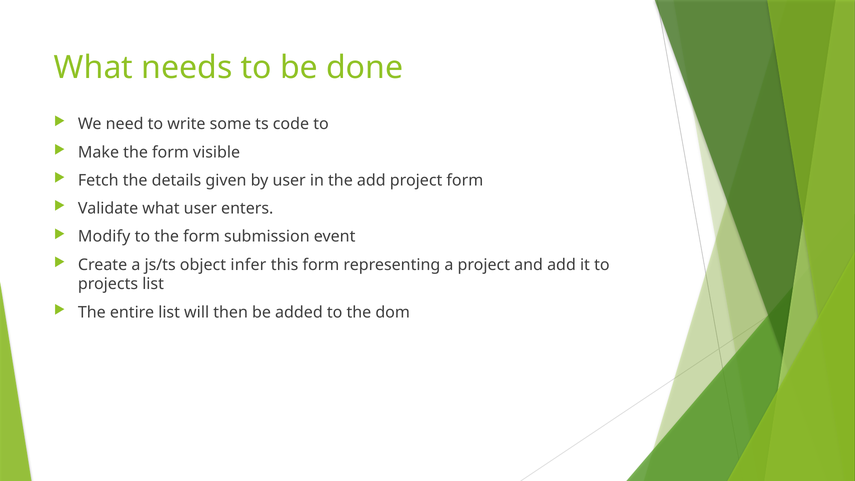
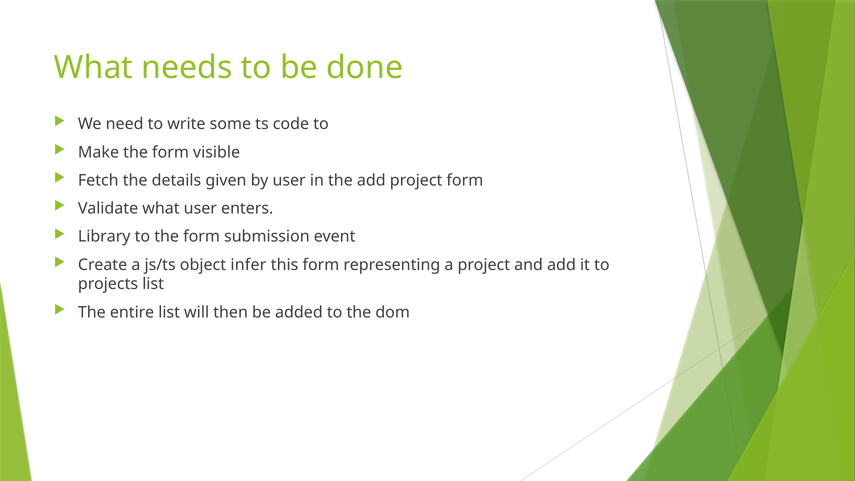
Modify: Modify -> Library (104, 237)
